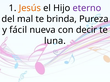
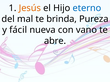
eterno colour: purple -> blue (87, 8)
decir: decir -> vano (86, 30)
luna: luna -> abre (55, 41)
